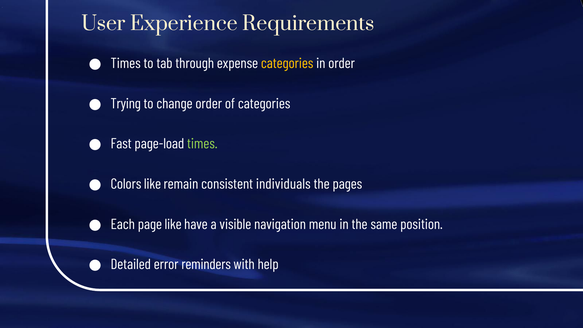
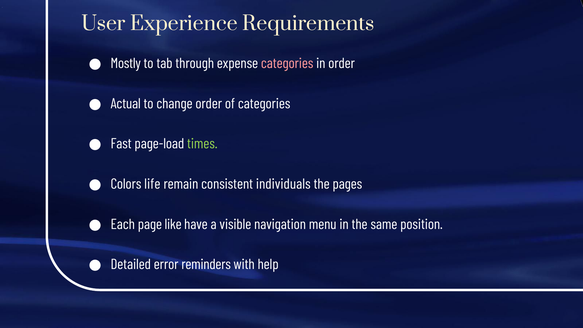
Times: Times -> Mostly (126, 63)
categories colour: yellow -> pink (287, 63)
Trying: Trying -> Actual (126, 104)
Colors like: like -> life (152, 184)
